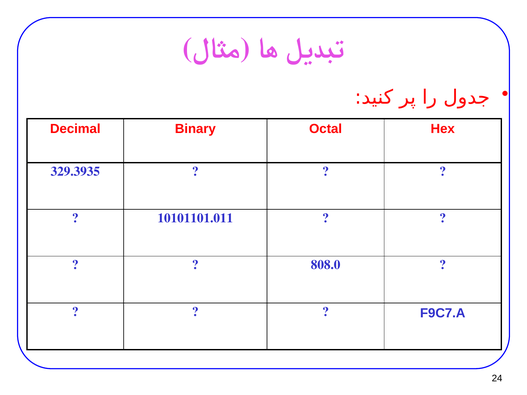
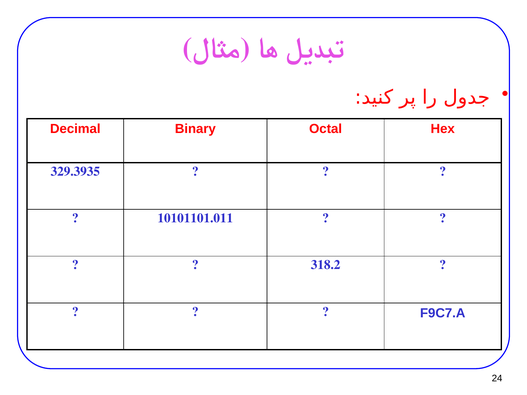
808.0: 808.0 -> 318.2 (326, 265)
